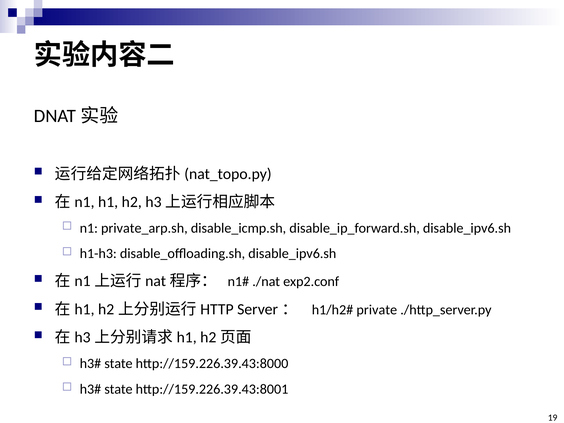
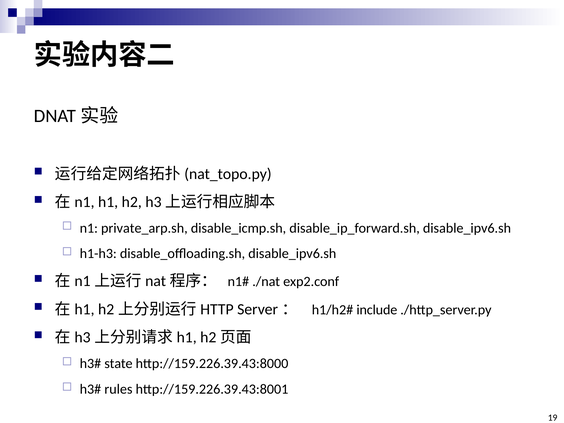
private: private -> include (377, 310)
state: state -> rules (118, 389)
